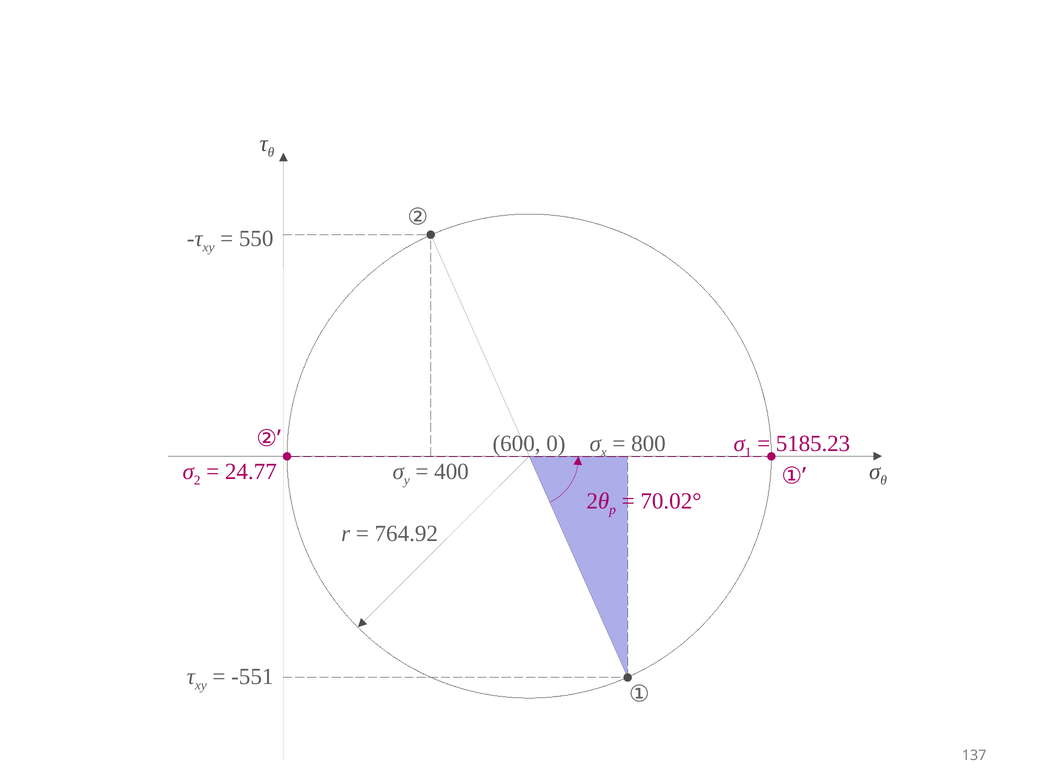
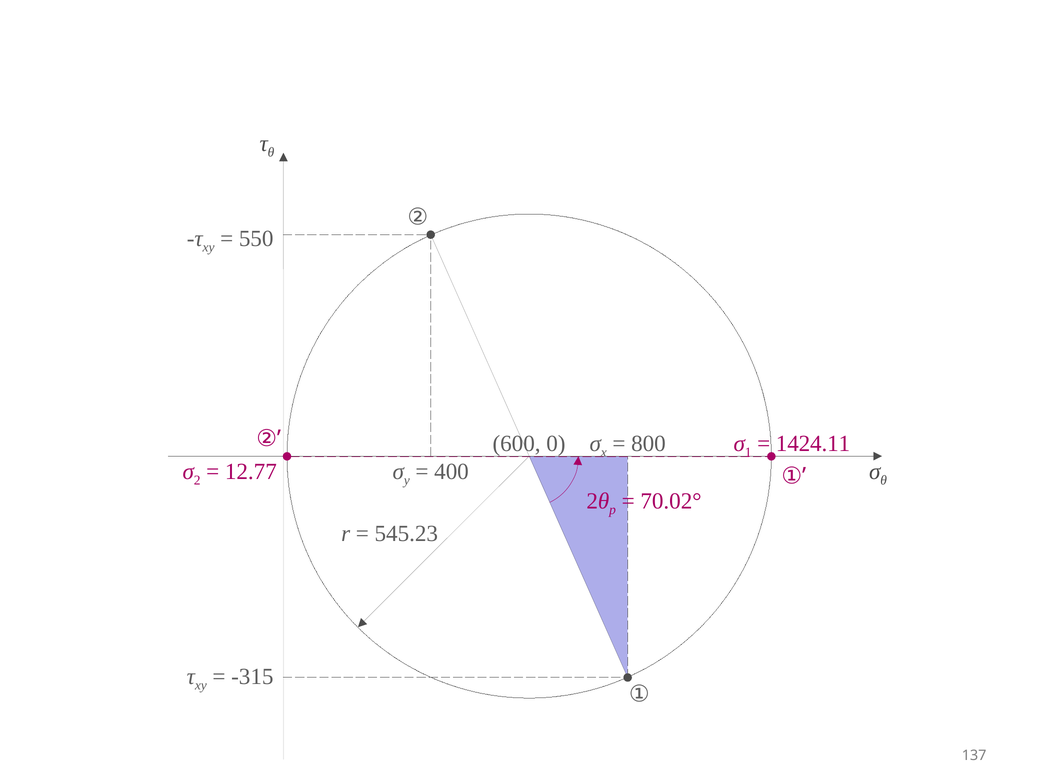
5185.23: 5185.23 -> 1424.11 (813, 444)
24.77: 24.77 -> 12.77 (251, 472)
764.92: 764.92 -> 545.23 (406, 534)
-551: -551 -> -315 (252, 677)
